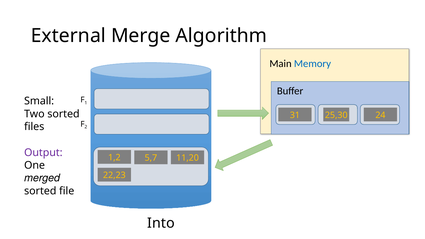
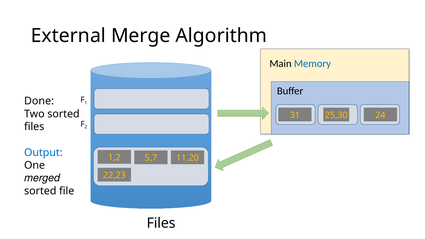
Small: Small -> Done (39, 101)
Output colour: purple -> blue (43, 153)
Into: Into -> Files (161, 223)
